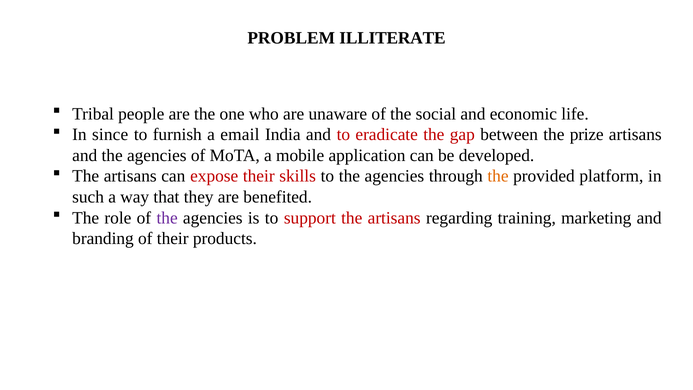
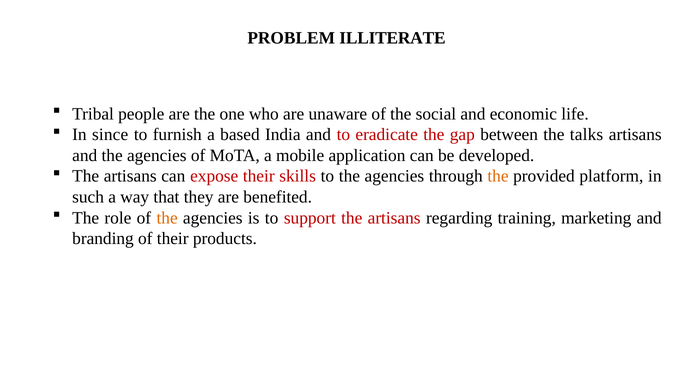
email: email -> based (240, 135)
prize: prize -> talks (587, 135)
the colour: purple -> orange (167, 218)
